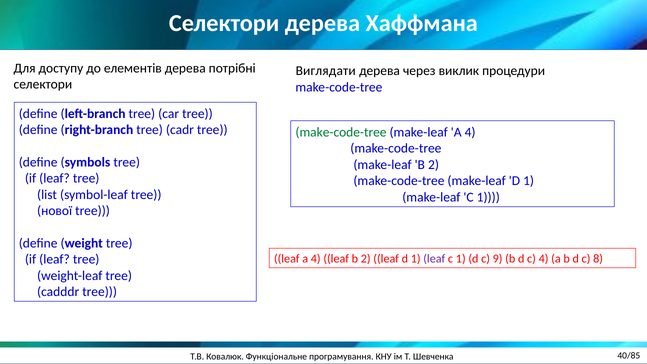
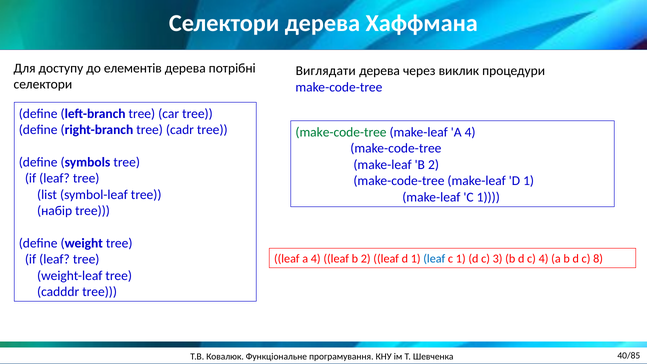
нової: нової -> набір (55, 211)
leaf colour: purple -> blue (434, 259)
9: 9 -> 3 (498, 259)
